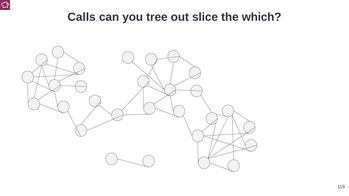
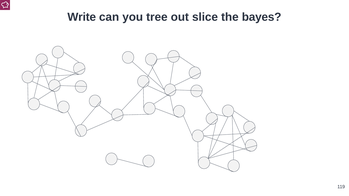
Calls: Calls -> Write (82, 17)
which: which -> bayes (262, 17)
